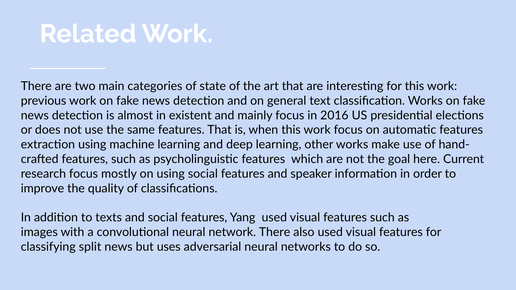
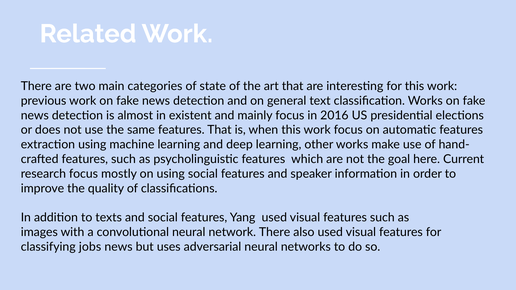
split: split -> jobs (90, 247)
